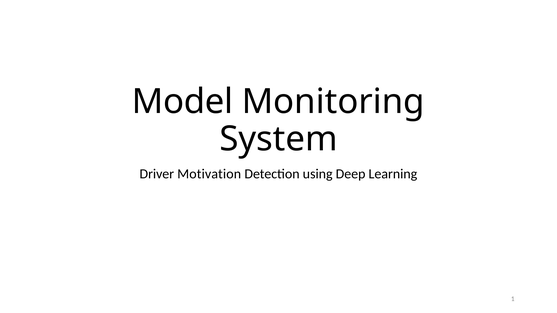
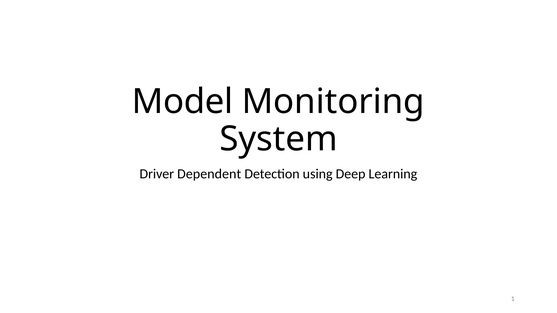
Motivation: Motivation -> Dependent (209, 174)
